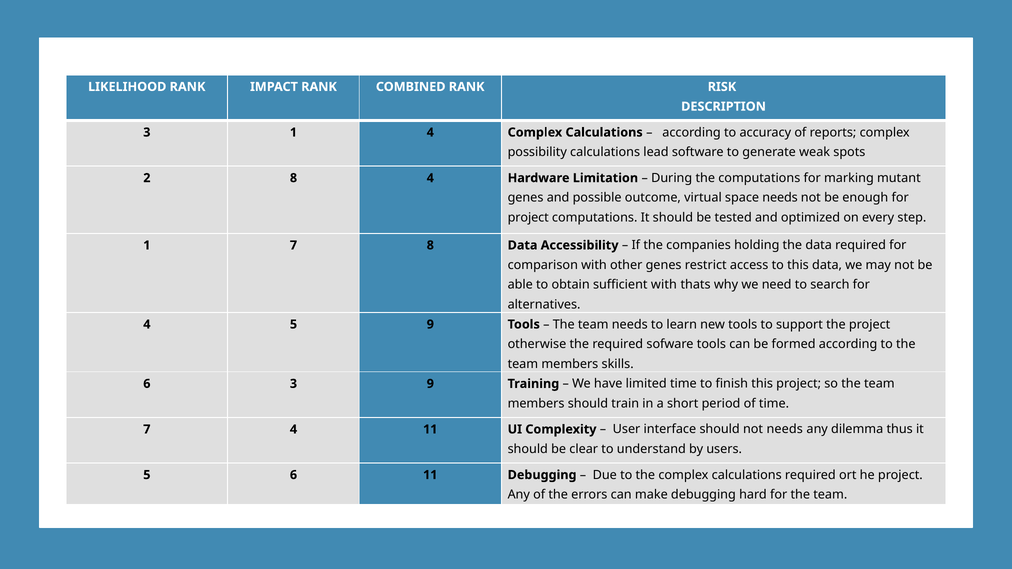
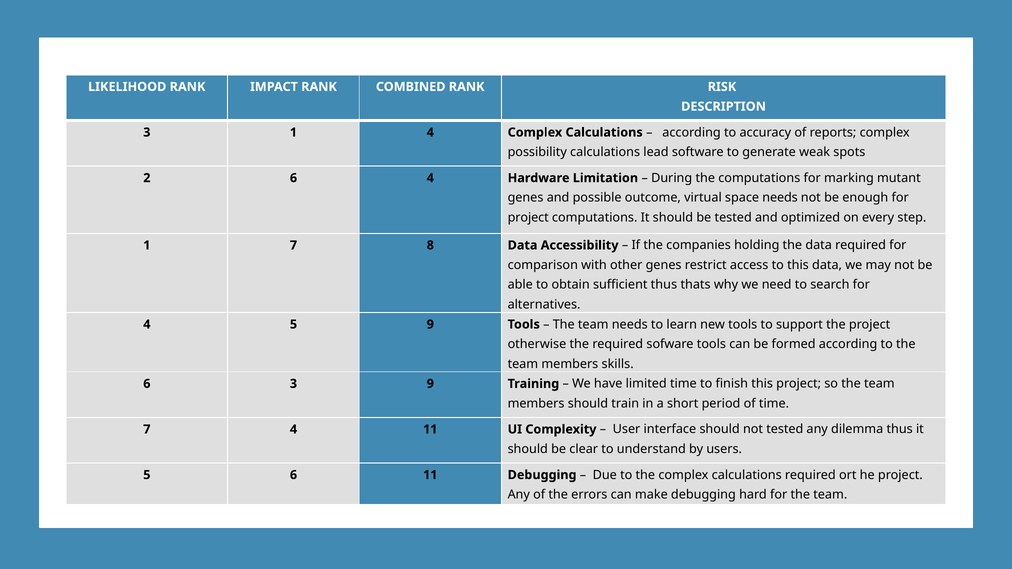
2 8: 8 -> 6 (293, 178)
sufficient with: with -> thus (664, 285)
not needs: needs -> tested (785, 430)
